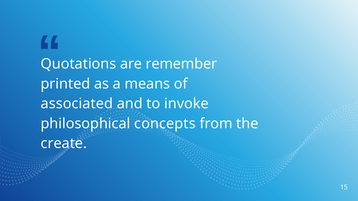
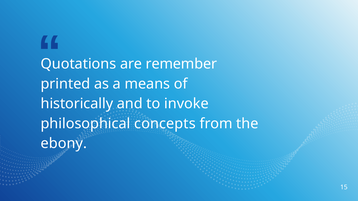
associated: associated -> historically (77, 104)
create: create -> ebony (64, 144)
